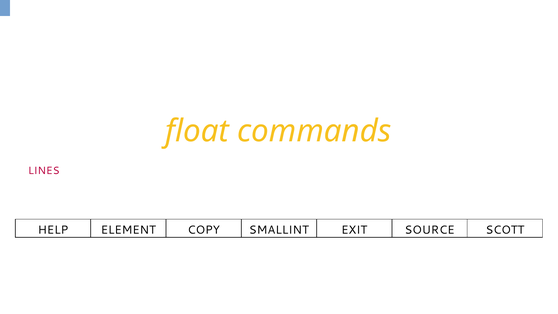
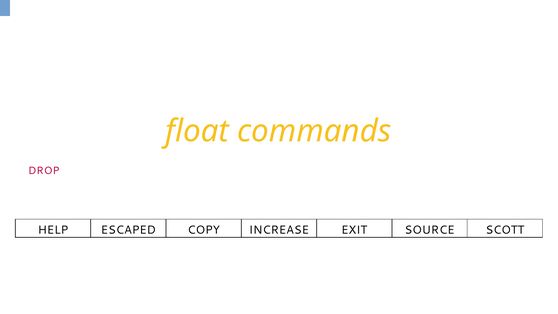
LINES: LINES -> DROP (44, 171)
ELEMENT: ELEMENT -> ESCAPED (128, 230)
SMALLINT: SMALLINT -> INCREASE (279, 230)
